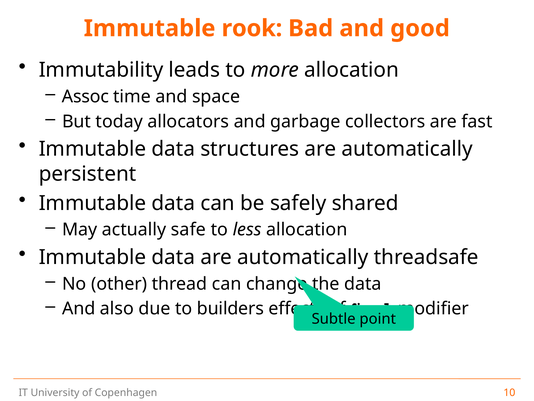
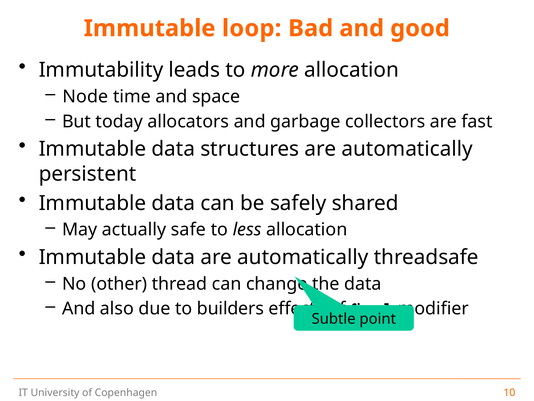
rook: rook -> loop (252, 28)
Assoc: Assoc -> Node (85, 96)
